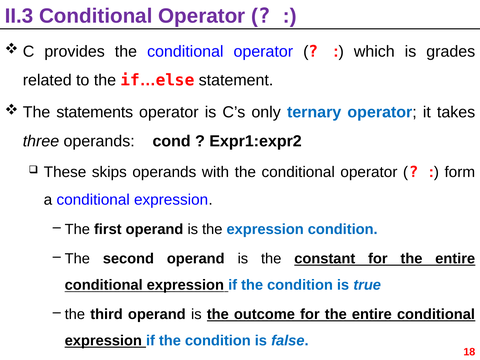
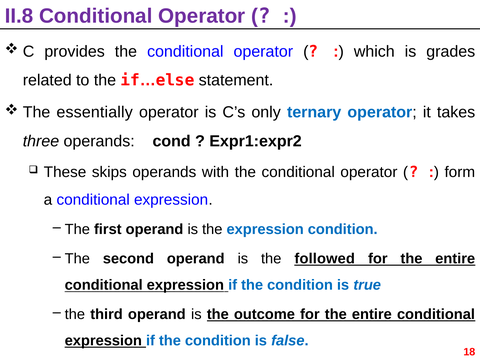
II.3: II.3 -> II.8 (19, 16)
statements: statements -> essentially (95, 112)
constant: constant -> followed (325, 259)
